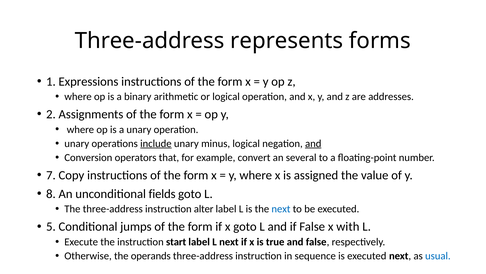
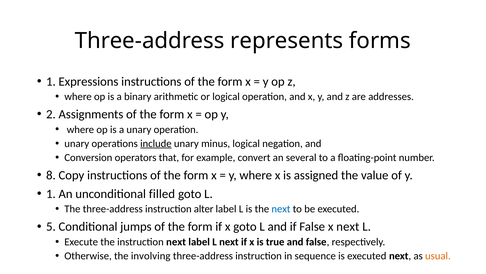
and underline: present -> none (313, 143)
7: 7 -> 8 (51, 175)
8: 8 -> 1 (51, 194)
fields: fields -> filled (162, 194)
x with: with -> next (348, 226)
instruction start: start -> next (176, 241)
operands: operands -> involving (151, 255)
usual colour: blue -> orange (438, 255)
